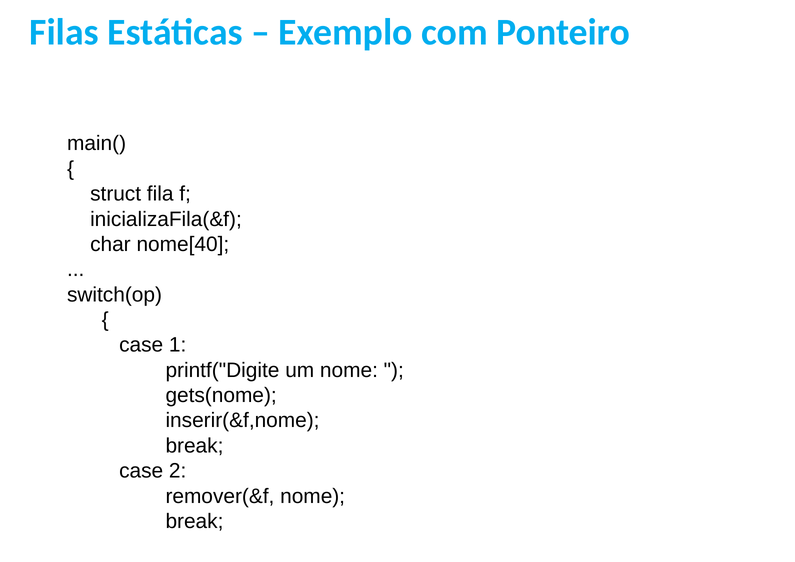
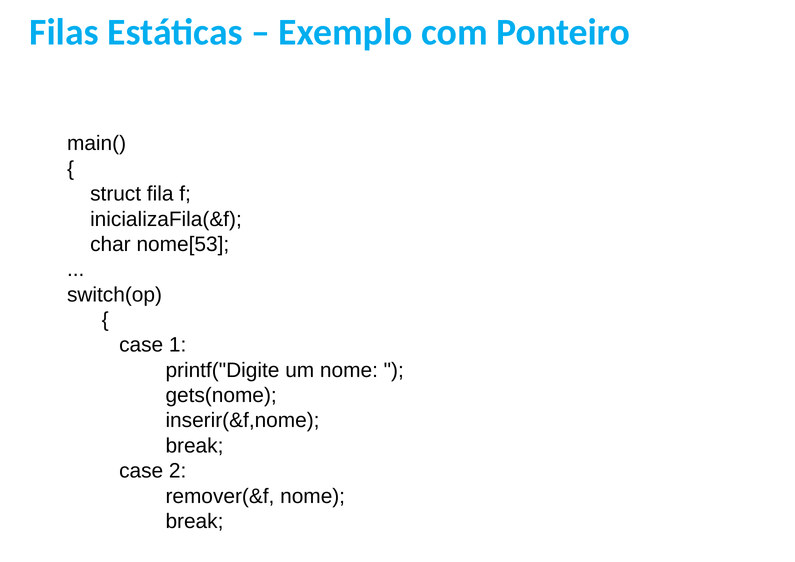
nome[40: nome[40 -> nome[53 (183, 244)
